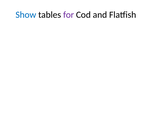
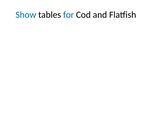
for colour: purple -> blue (69, 15)
